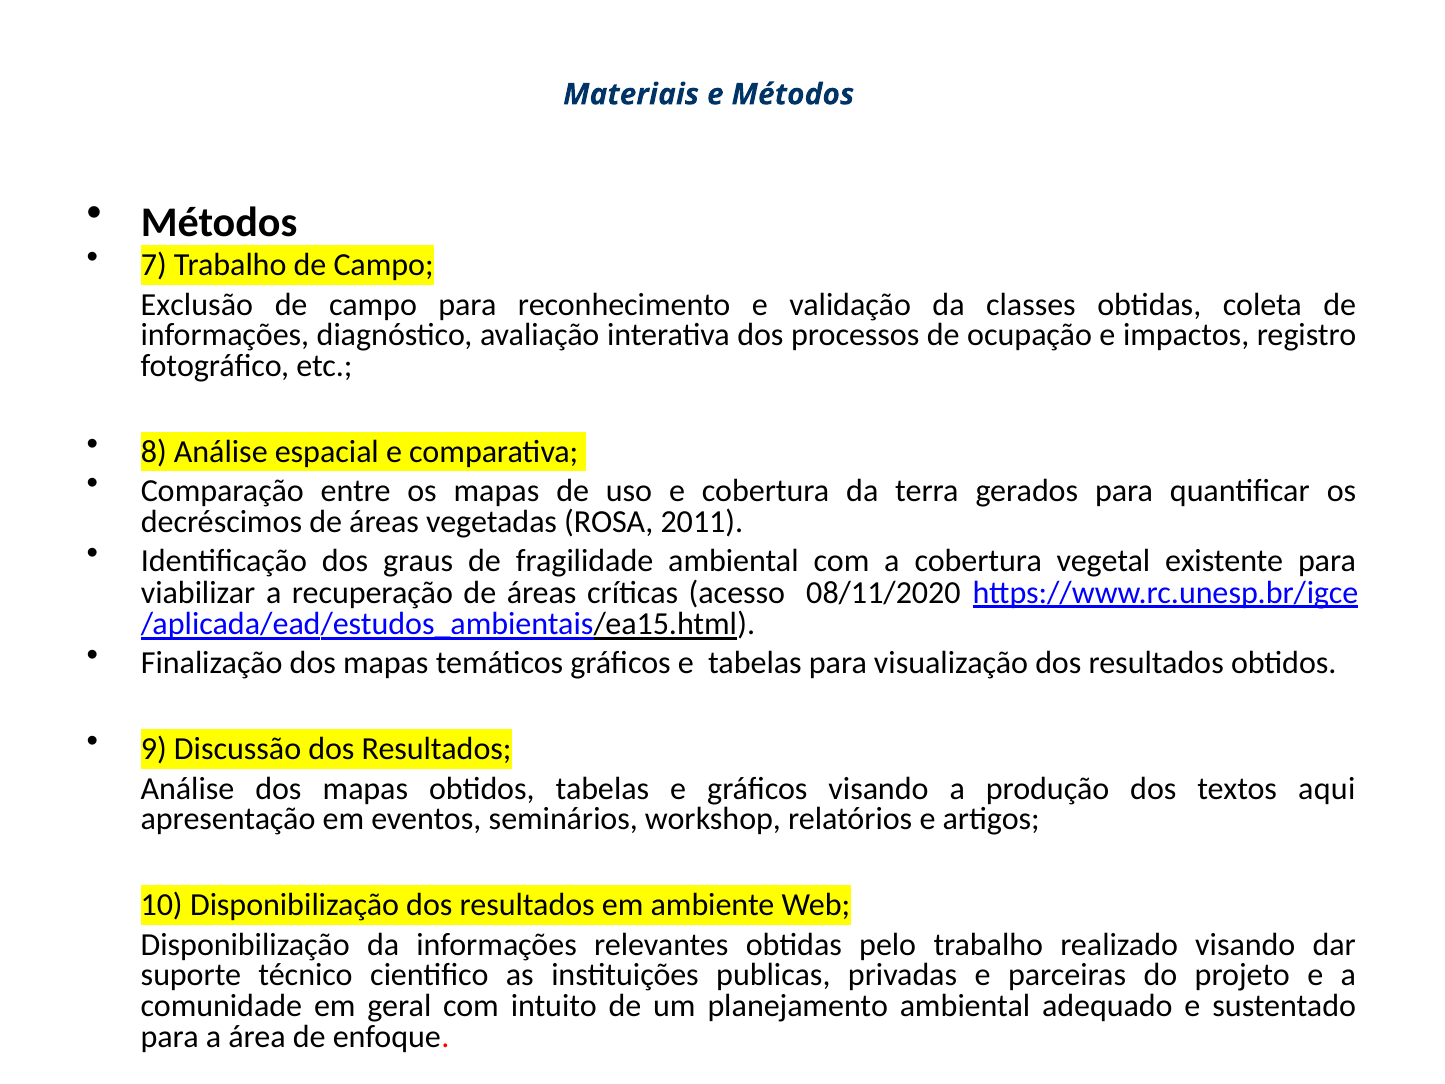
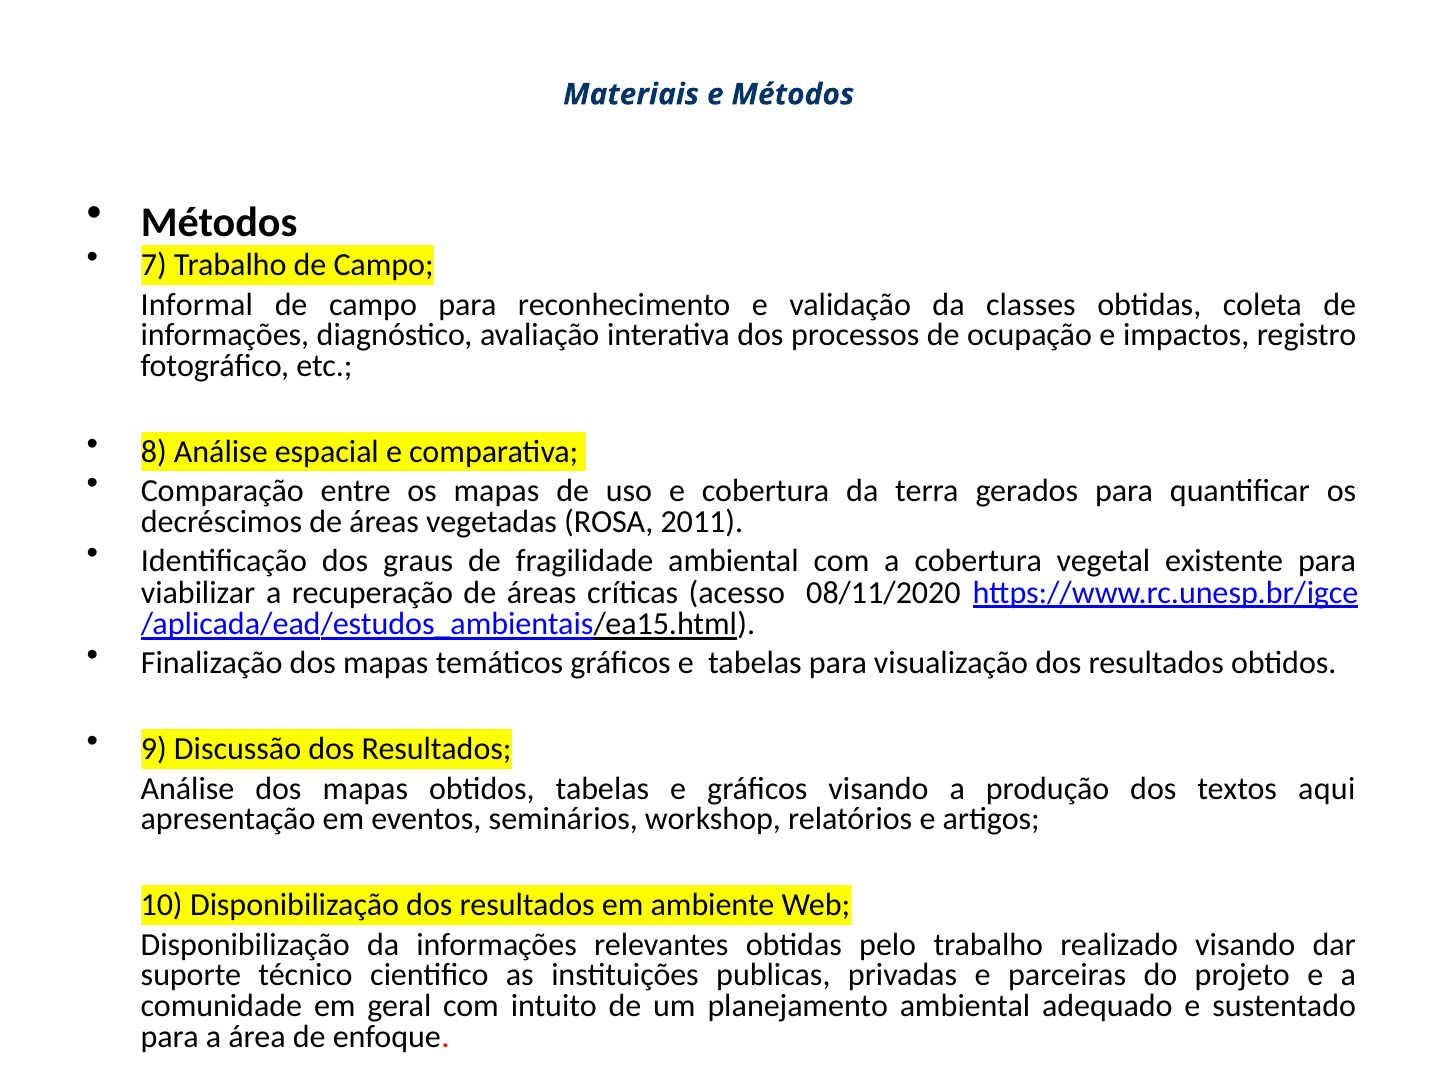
Exclusão: Exclusão -> Informal (197, 304)
